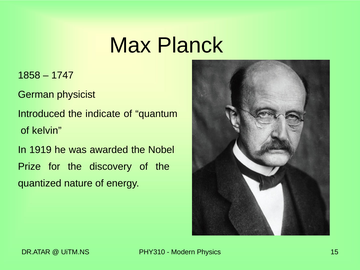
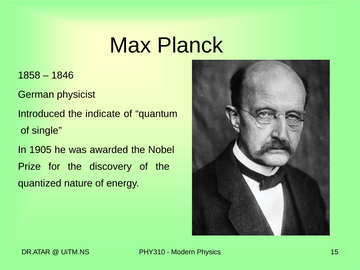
1747: 1747 -> 1846 (62, 75)
kelvin: kelvin -> single (47, 131)
1919: 1919 -> 1905 (40, 150)
